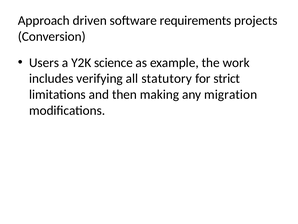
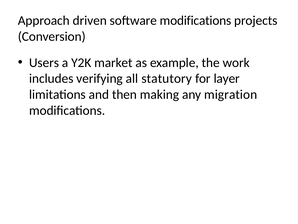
software requirements: requirements -> modifications (196, 21)
science: science -> market (113, 63)
strict: strict -> layer (227, 78)
